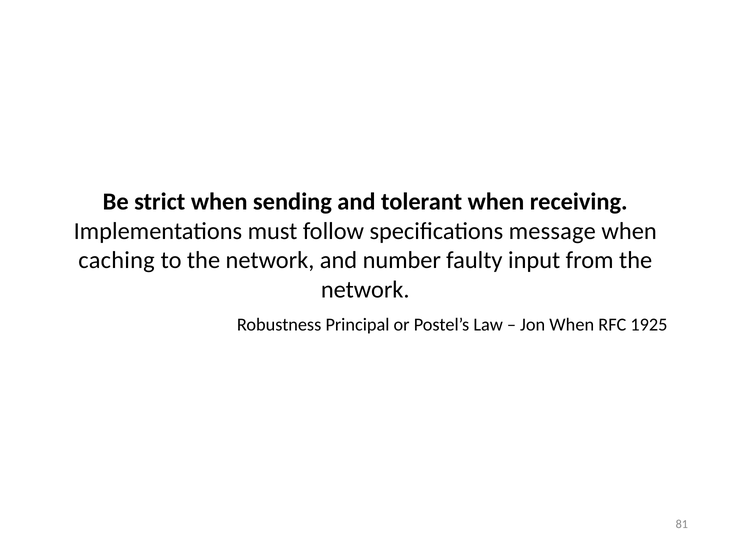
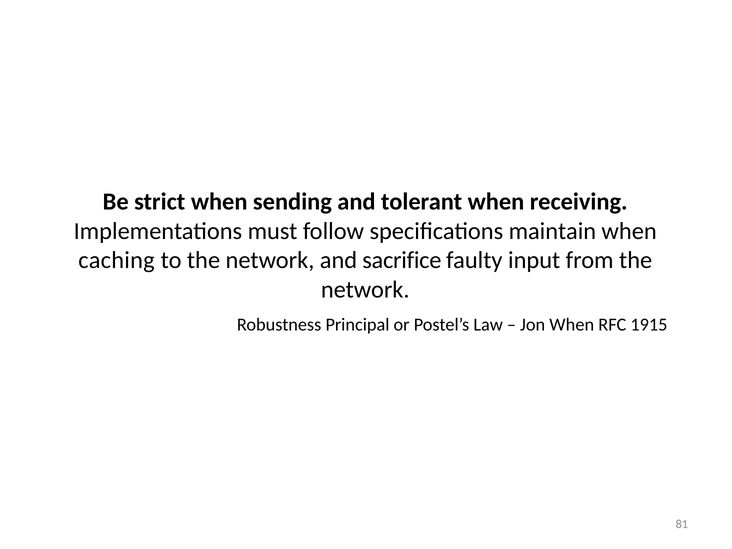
message: message -> maintain (552, 231)
number: number -> sacrifice (402, 260)
1925: 1925 -> 1915 (649, 325)
